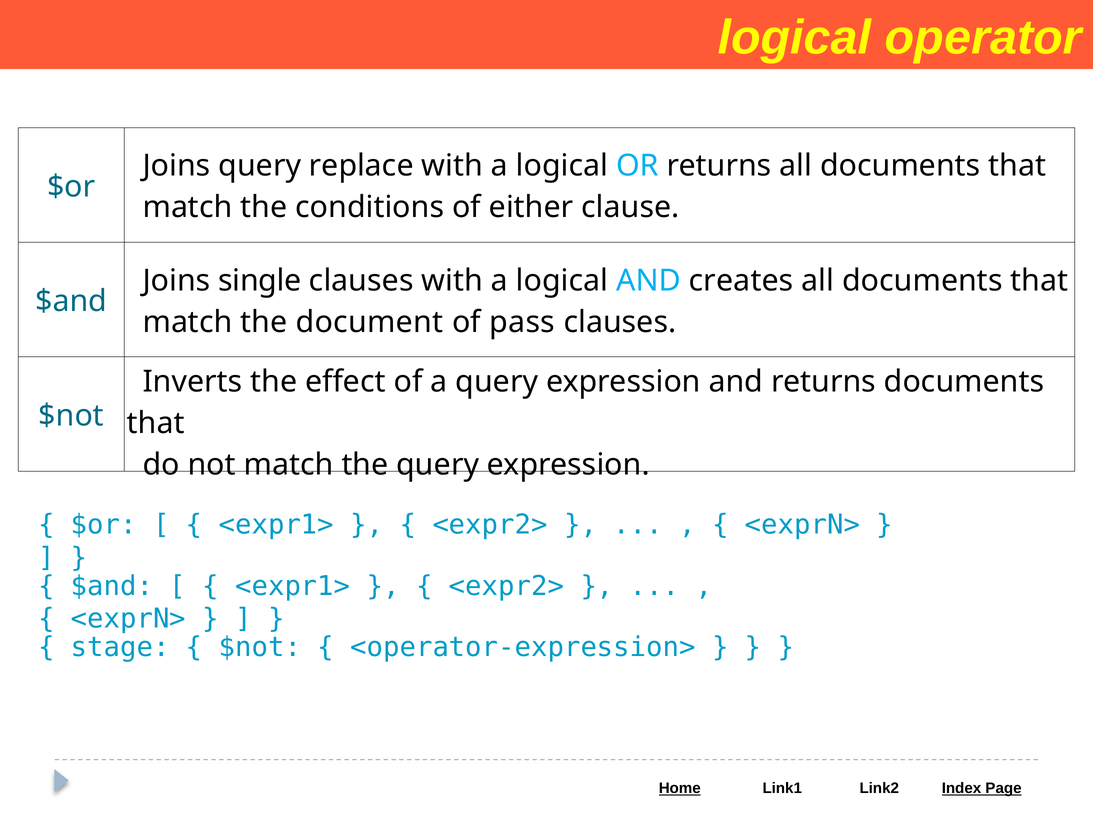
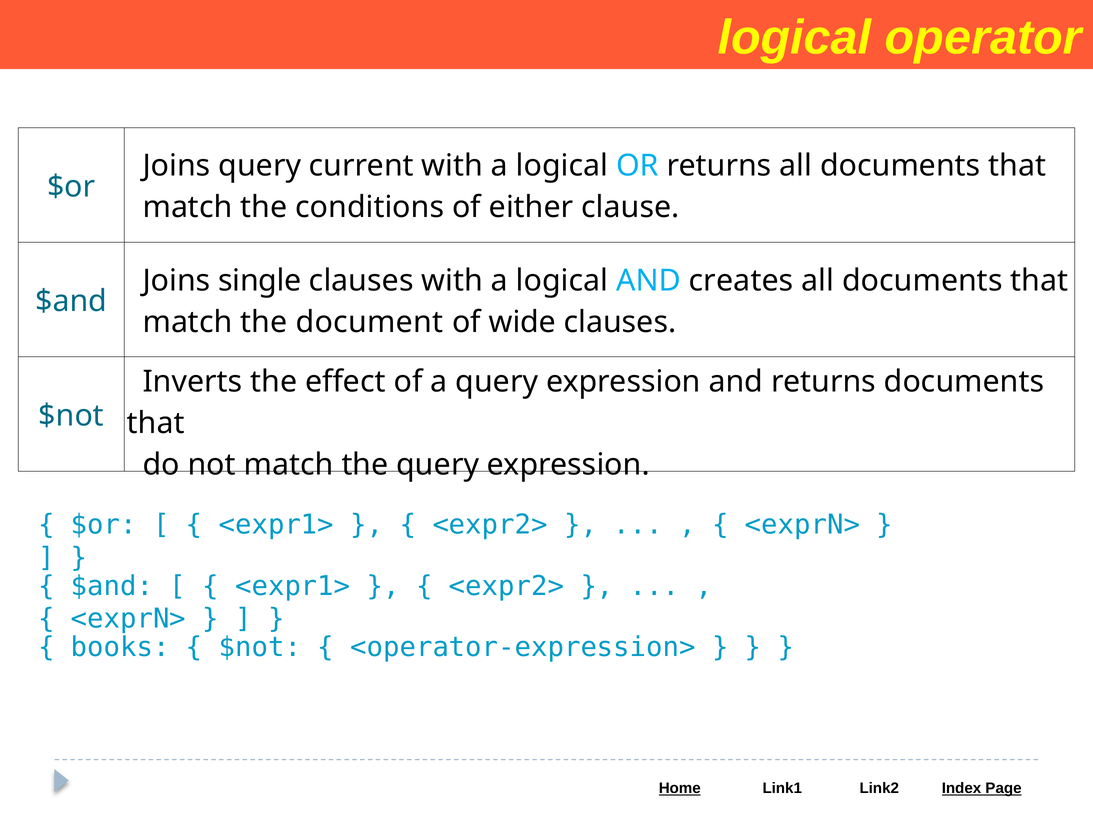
replace: replace -> current (361, 166)
pass: pass -> wide (522, 322)
stage: stage -> books (120, 647)
